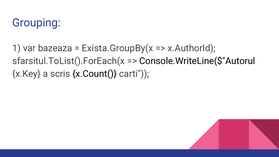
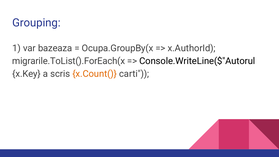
Exista.GroupBy(x: Exista.GroupBy(x -> Ocupa.GroupBy(x (118, 48)
sfarsitul.ToList().ForEach(x: sfarsitul.ToList().ForEach(x -> migrarile.ToList().ForEach(x (69, 61)
x.Count( colour: black -> orange (95, 74)
